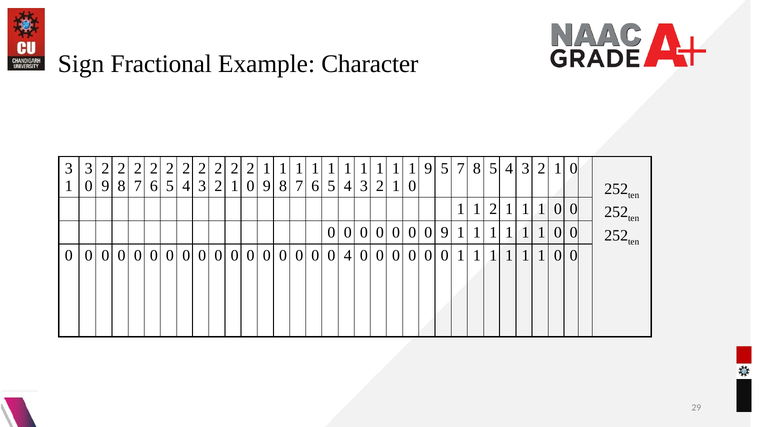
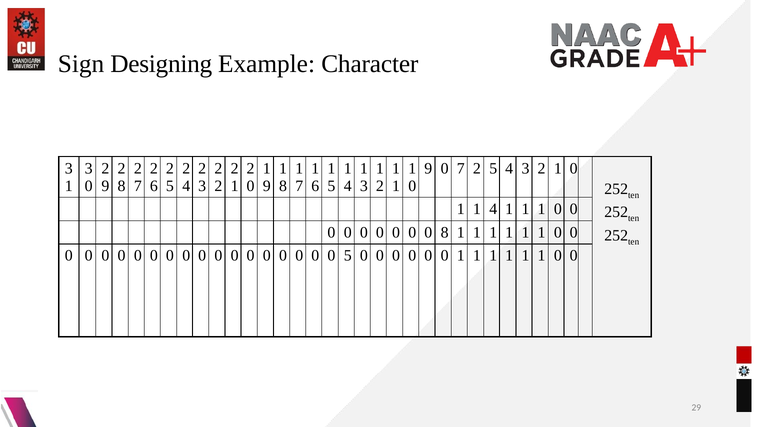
Fractional: Fractional -> Designing (161, 64)
9 5: 5 -> 0 (445, 168)
8: 8 -> 2 (477, 168)
1 1 2: 2 -> 4 (493, 209)
0 0 9: 9 -> 8 (445, 232)
0 4: 4 -> 5 (348, 256)
